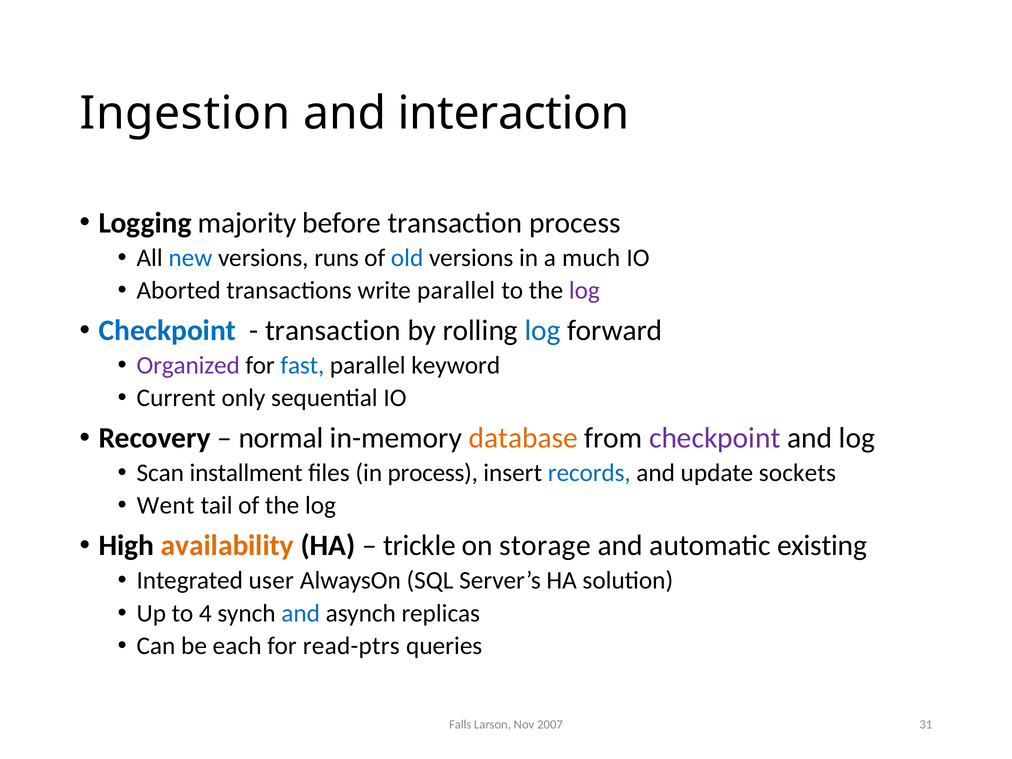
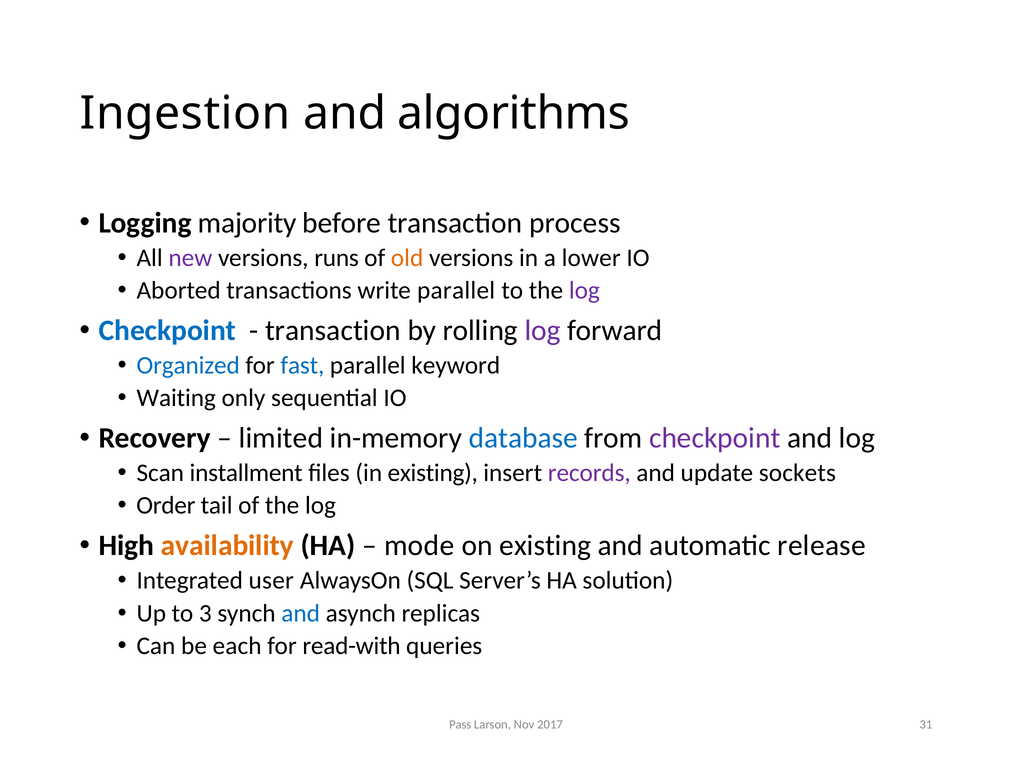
interaction: interaction -> algorithms (514, 113)
new colour: blue -> purple (190, 258)
old colour: blue -> orange (407, 258)
much: much -> lower (591, 258)
log colour: blue -> purple (543, 330)
Organized colour: purple -> blue (188, 365)
Current: Current -> Waiting (176, 398)
normal: normal -> limited (281, 438)
database colour: orange -> blue (523, 438)
in process: process -> existing (433, 473)
records colour: blue -> purple (589, 473)
Went: Went -> Order (166, 506)
trickle: trickle -> mode (419, 546)
on storage: storage -> existing (545, 546)
existing: existing -> release (822, 546)
4: 4 -> 3 (205, 613)
read-ptrs: read-ptrs -> read-with (352, 646)
Falls: Falls -> Pass (460, 724)
2007: 2007 -> 2017 (550, 724)
